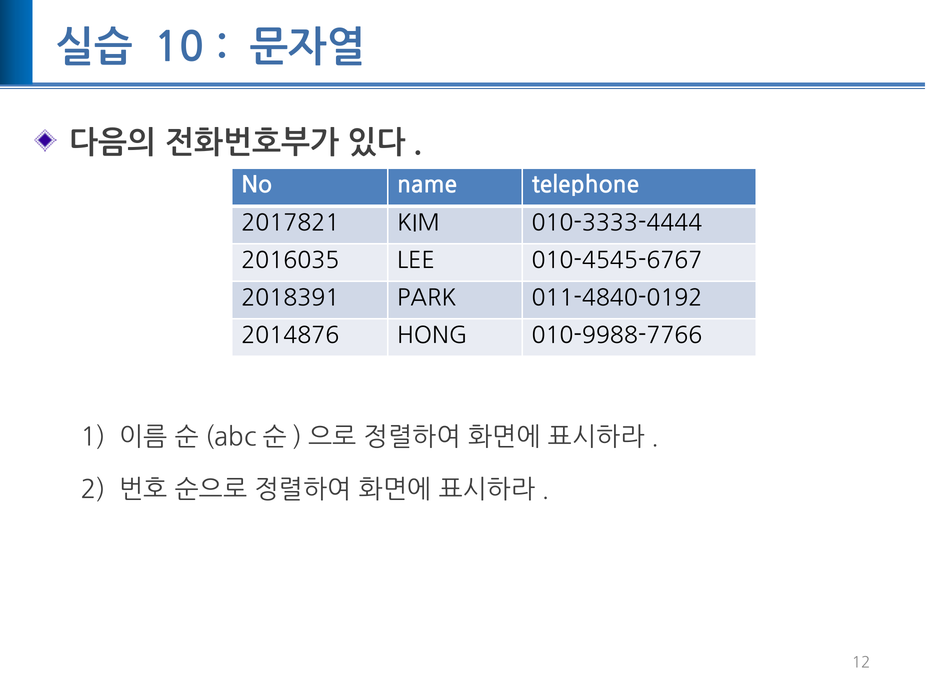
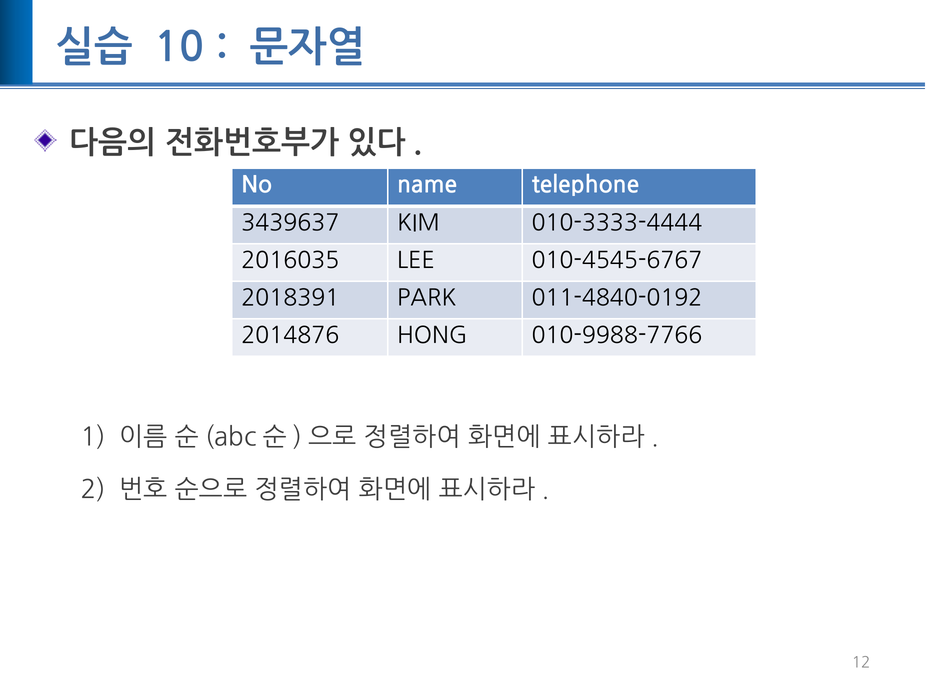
2017821: 2017821 -> 3439637 (290, 223)
